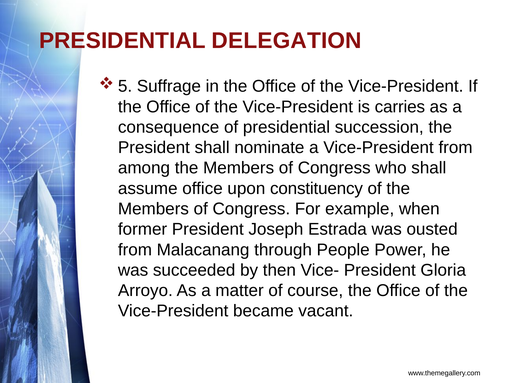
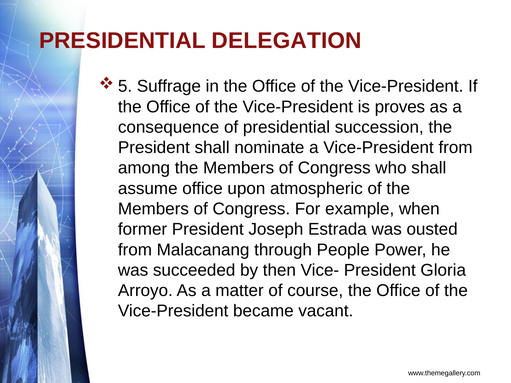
carries: carries -> proves (400, 107)
constituency: constituency -> atmospheric (316, 189)
